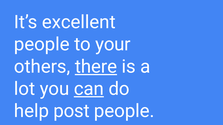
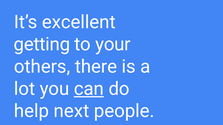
people: people -> getting (42, 45)
there underline: present -> none (96, 67)
post: post -> next (71, 111)
